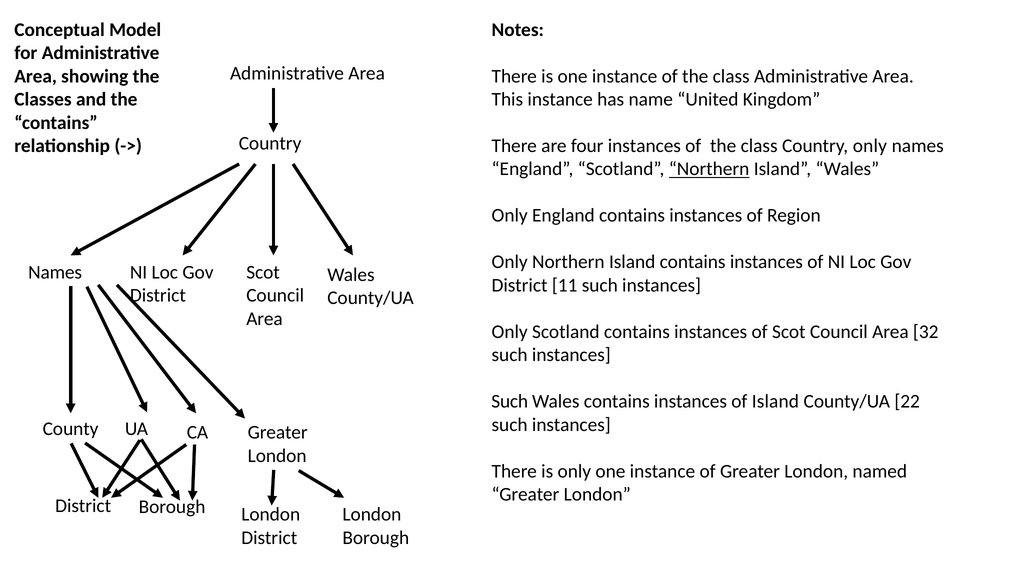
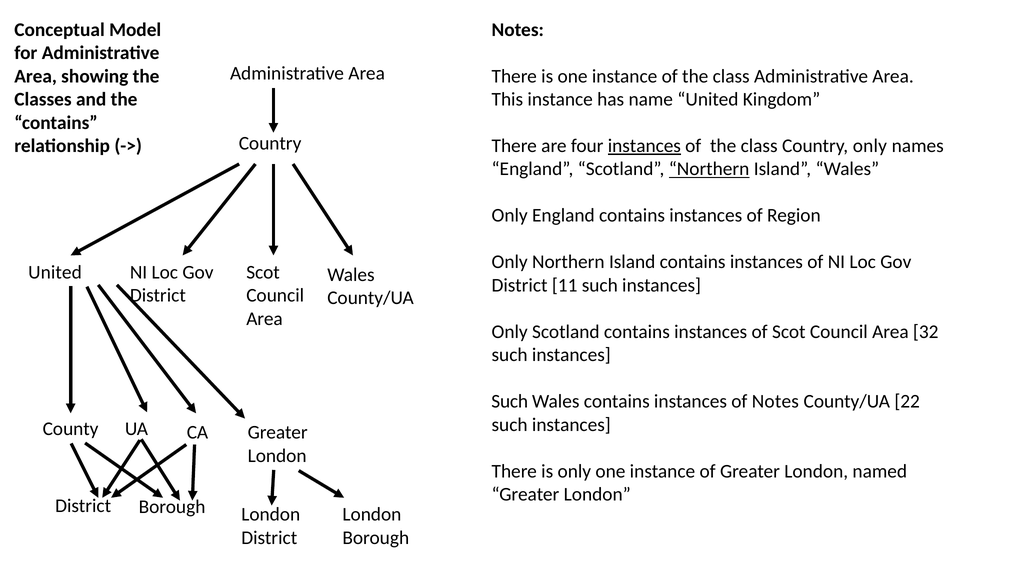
instances underline: none -> present (644, 146)
Names: Names -> United (55, 272)
of Island: Island -> Notes (775, 401)
